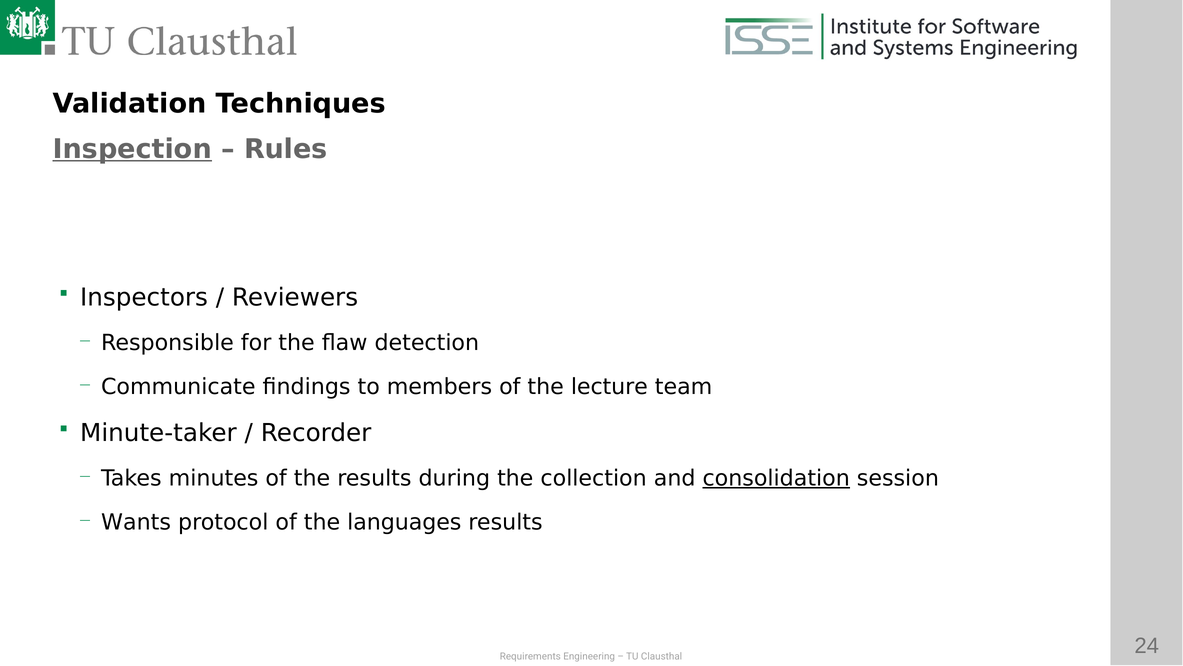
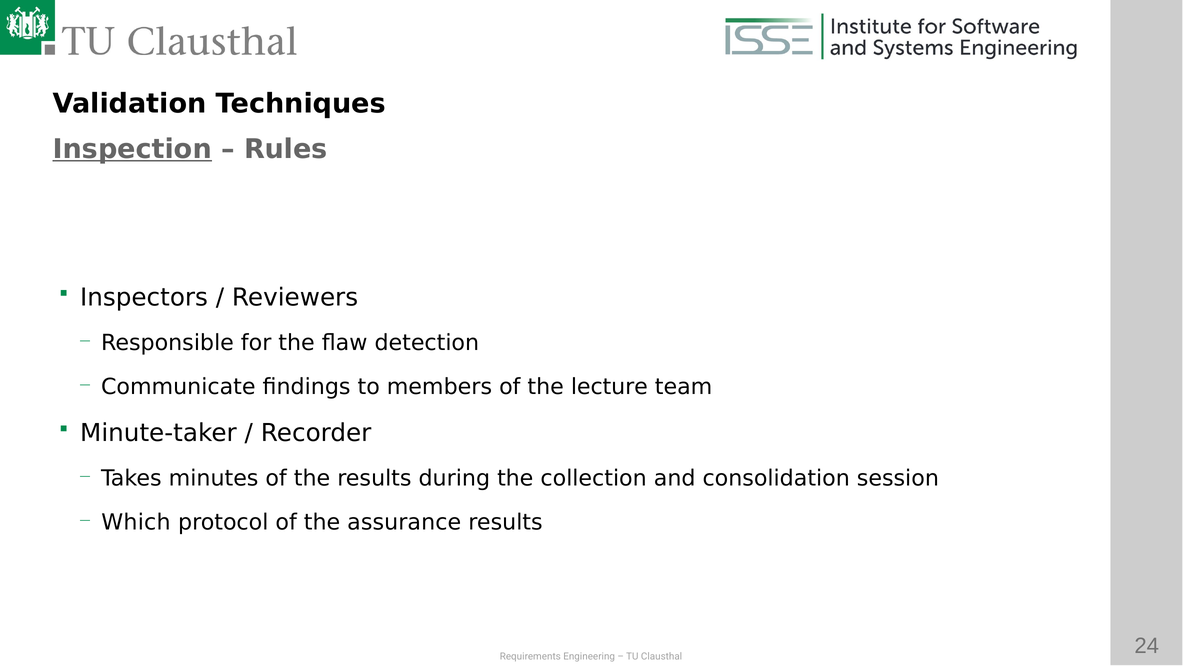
consolidation underline: present -> none (776, 478)
Wants: Wants -> Which (136, 522)
languages: languages -> assurance (404, 522)
